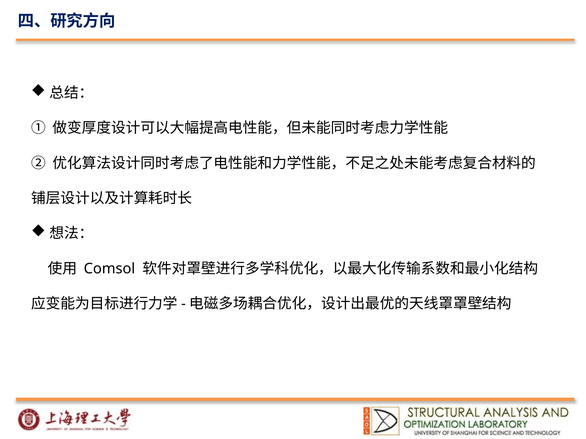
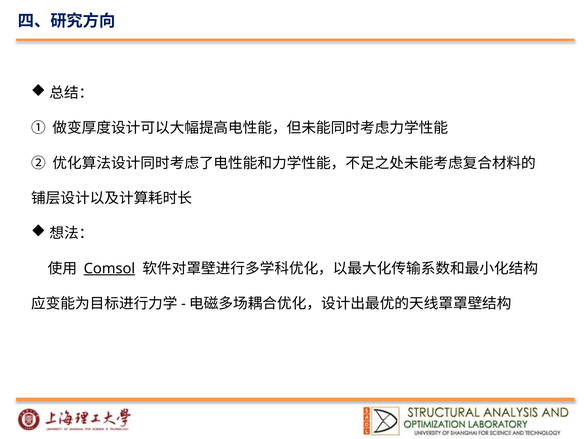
Comsol underline: none -> present (109, 269)
